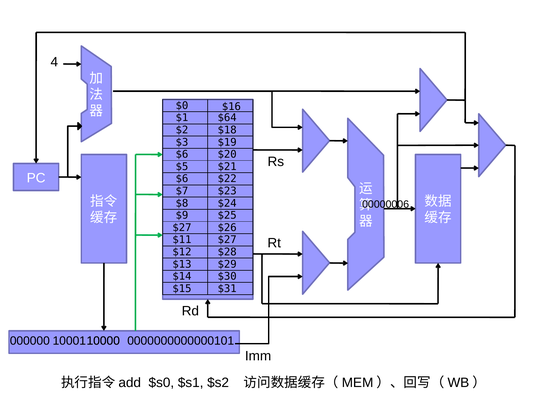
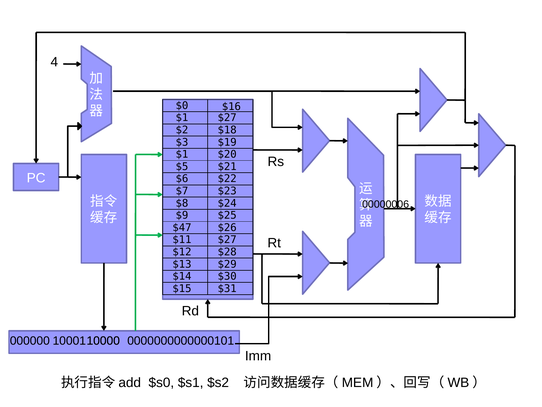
$1 $64: $64 -> $27 (227, 118)
$6: $6 -> $1 (182, 154)
$27: $27 -> $47 (182, 227)
